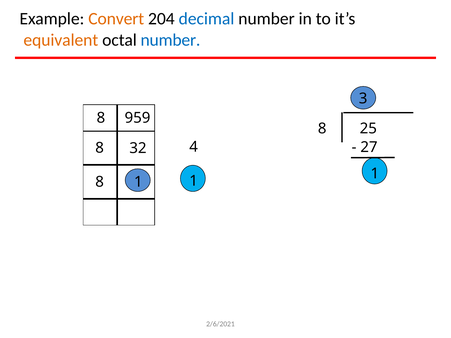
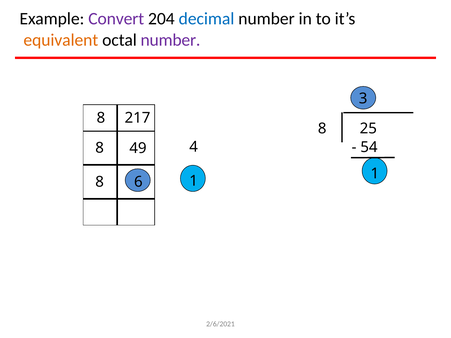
Convert colour: orange -> purple (116, 19)
number colour: blue -> purple (170, 40)
959: 959 -> 217 (138, 118)
27: 27 -> 54 (369, 147)
32: 32 -> 49 (138, 148)
8 1: 1 -> 6 (138, 182)
